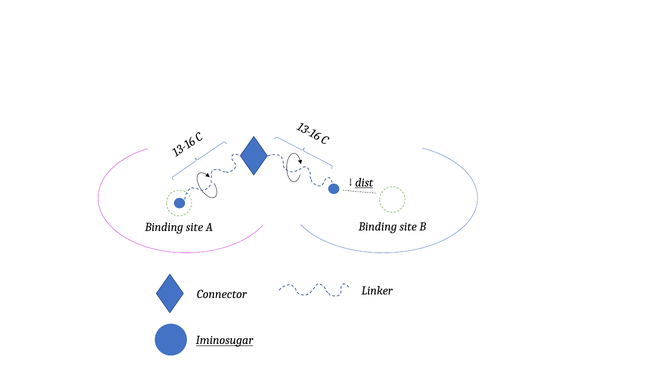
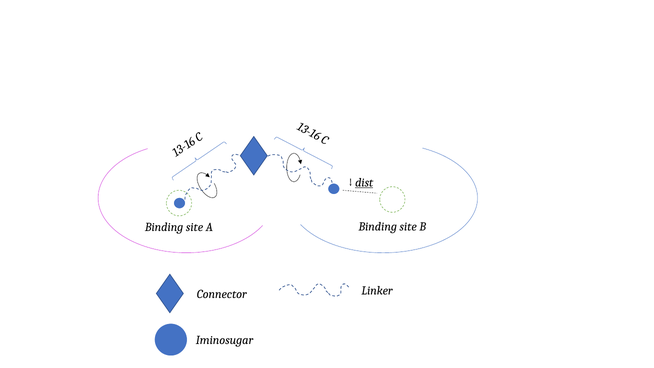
Iminosugar underline: present -> none (224, 340)
